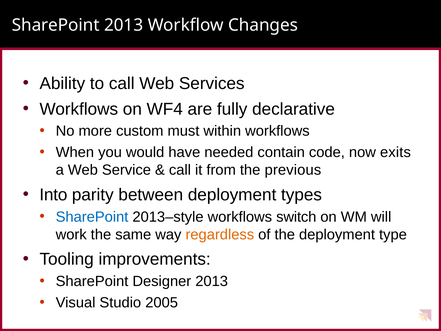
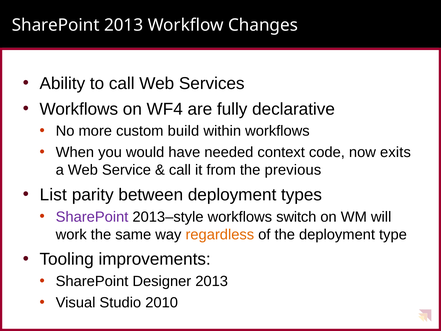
must: must -> build (183, 131)
contain: contain -> context (281, 152)
Into: Into -> List (53, 195)
SharePoint colour: blue -> purple (92, 217)
2005: 2005 -> 2010 (162, 302)
